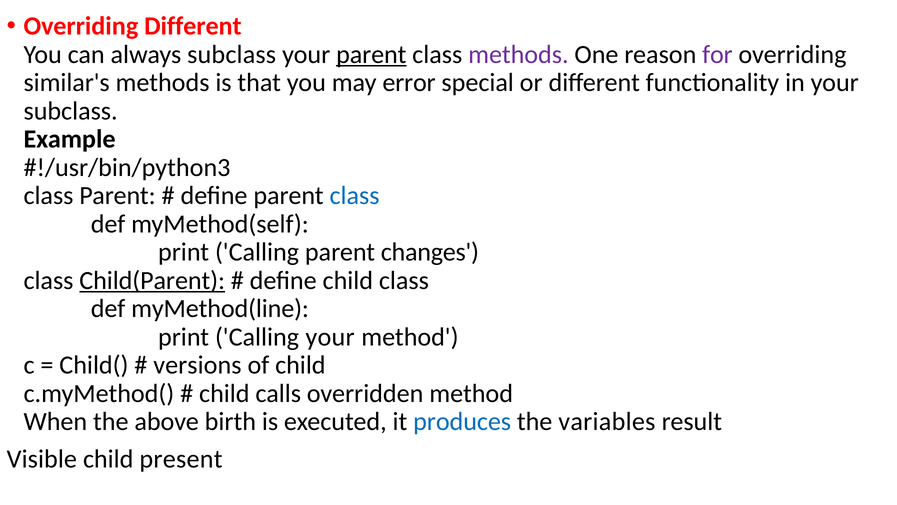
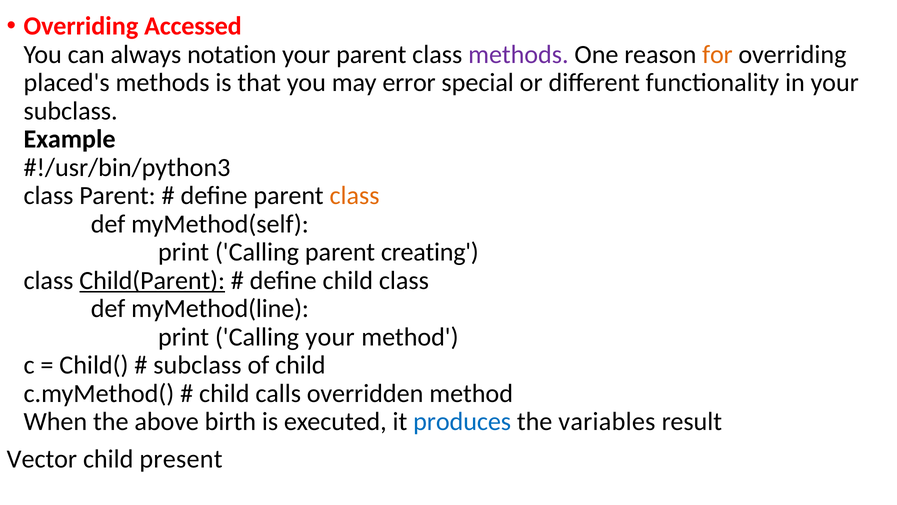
Overriding Different: Different -> Accessed (193, 26)
always subclass: subclass -> notation (232, 55)
parent underline: present -> none (371, 55)
for colour: purple -> orange (717, 55)
similar's: similar's -> placed's (67, 83)
class colour: blue -> orange (355, 196)
changes: changes -> creating (430, 252)
versions: versions -> subclass (197, 365)
Visible: Visible -> Vector (42, 459)
